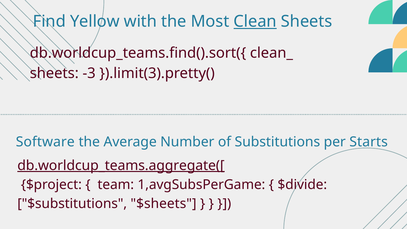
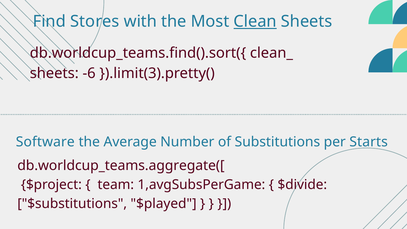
Yellow: Yellow -> Stores (95, 21)
-3: -3 -> -6 (89, 73)
db.worldcup_teams.aggregate([ underline: present -> none (121, 166)
$sheets: $sheets -> $played (164, 204)
